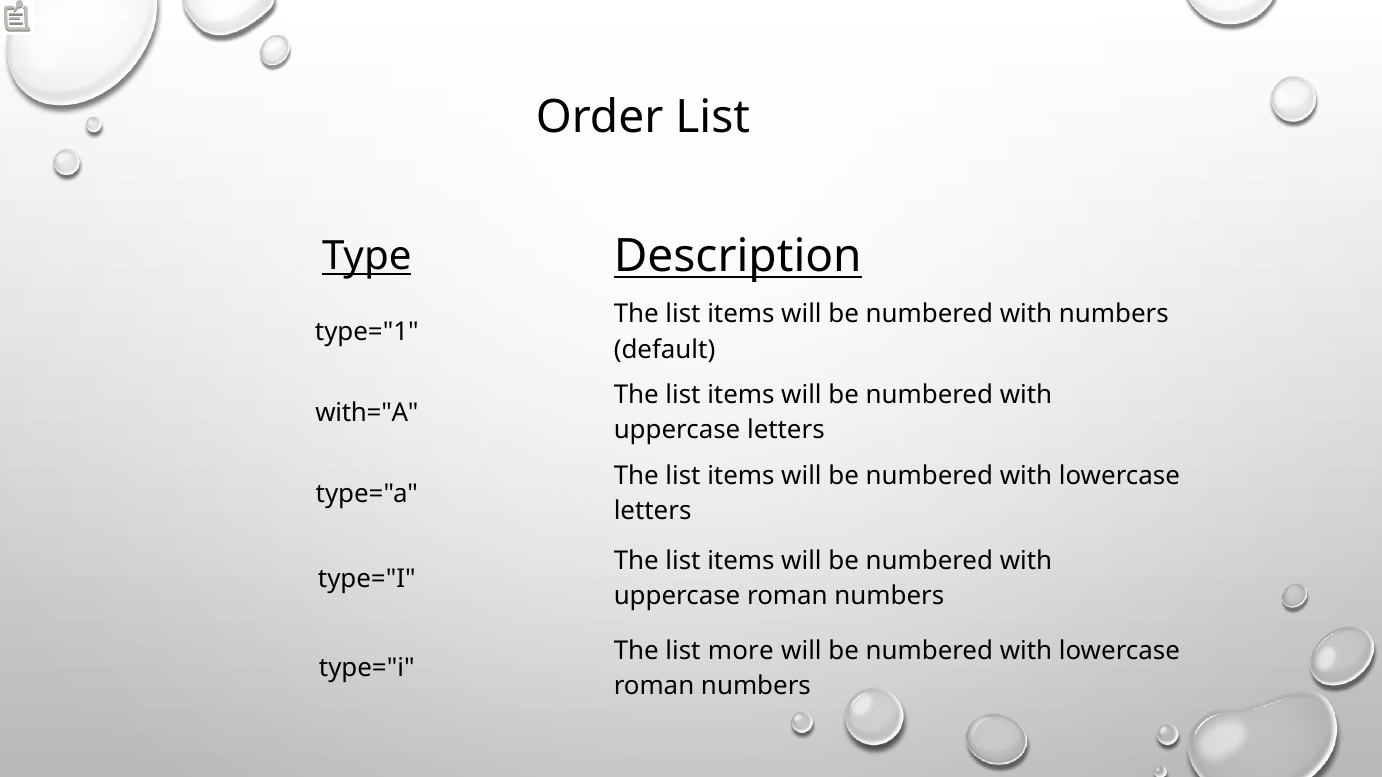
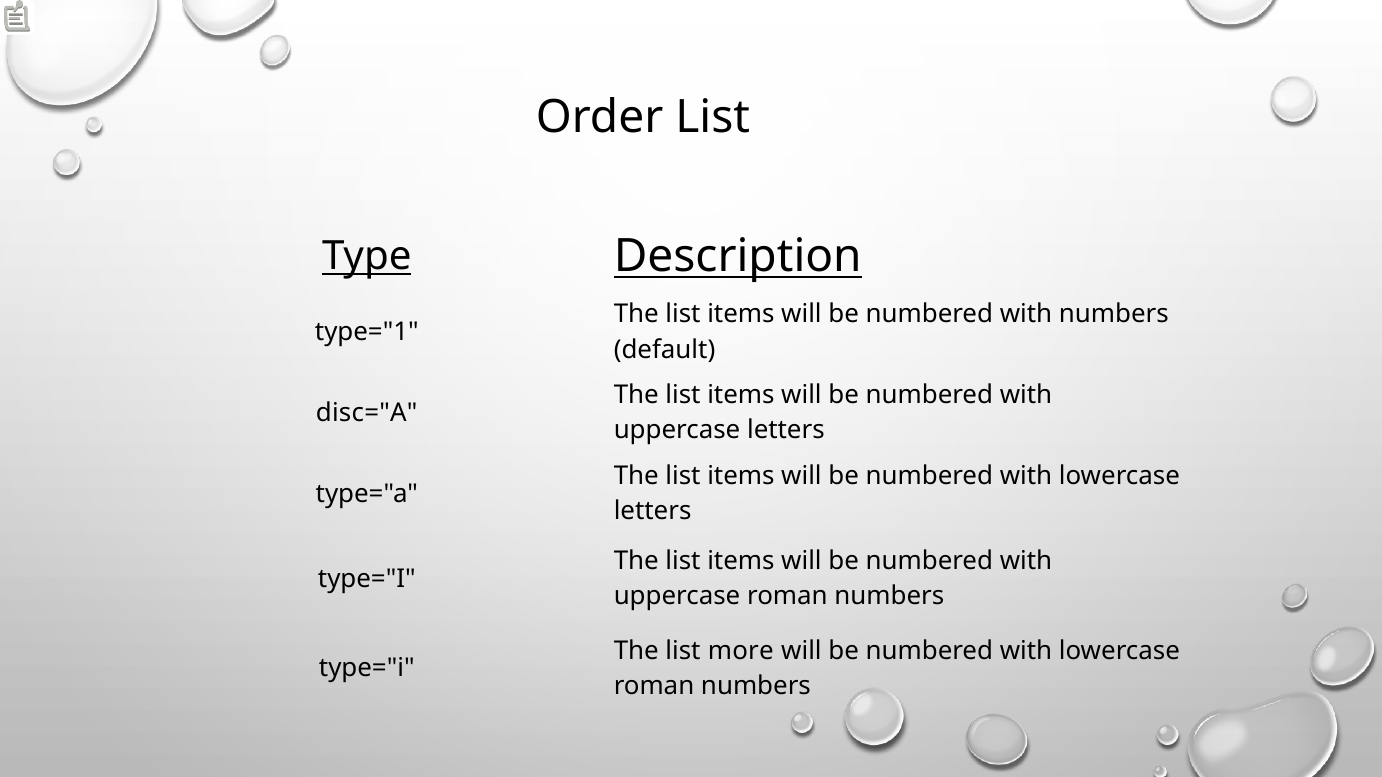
with="A: with="A -> disc="A (367, 413)
